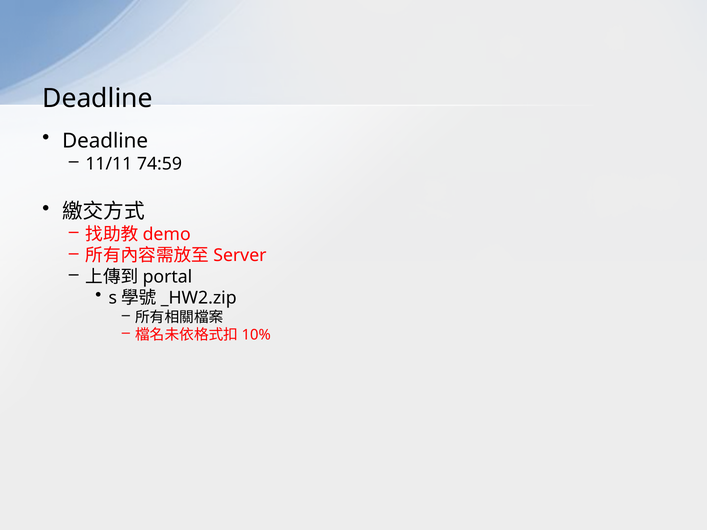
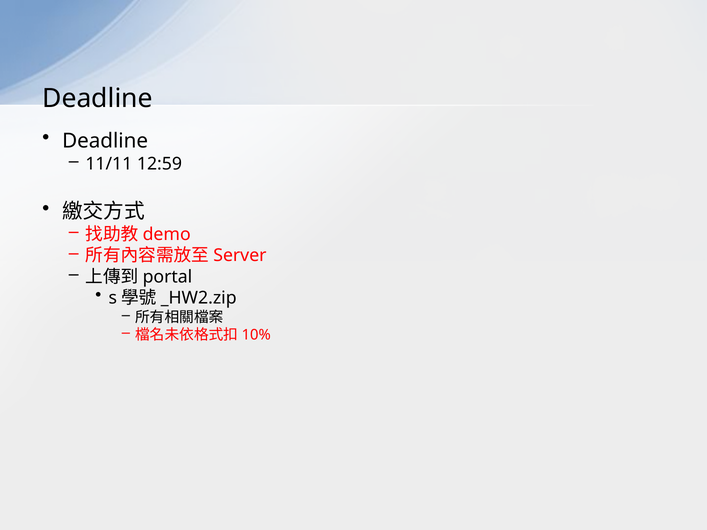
74:59: 74:59 -> 12:59 (159, 164)
